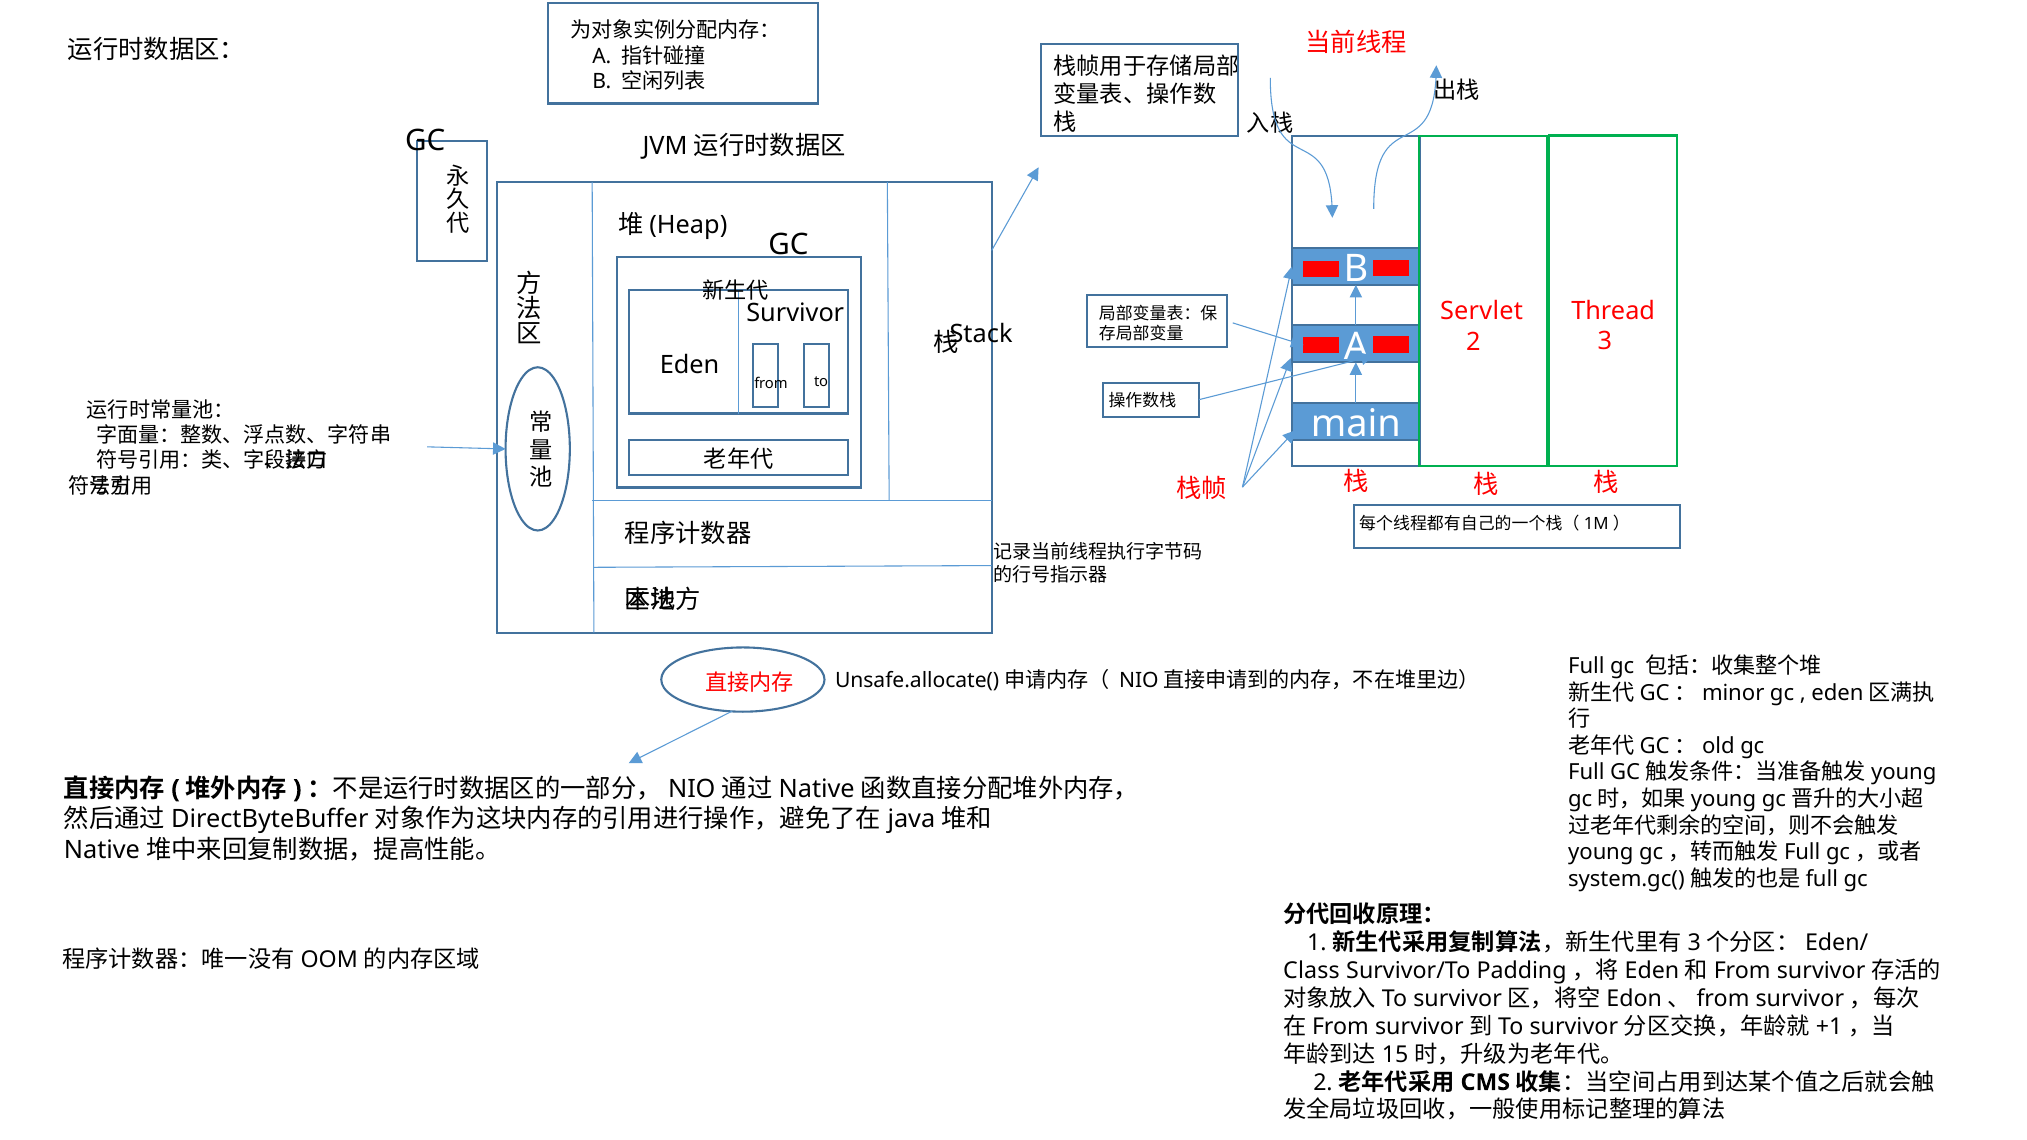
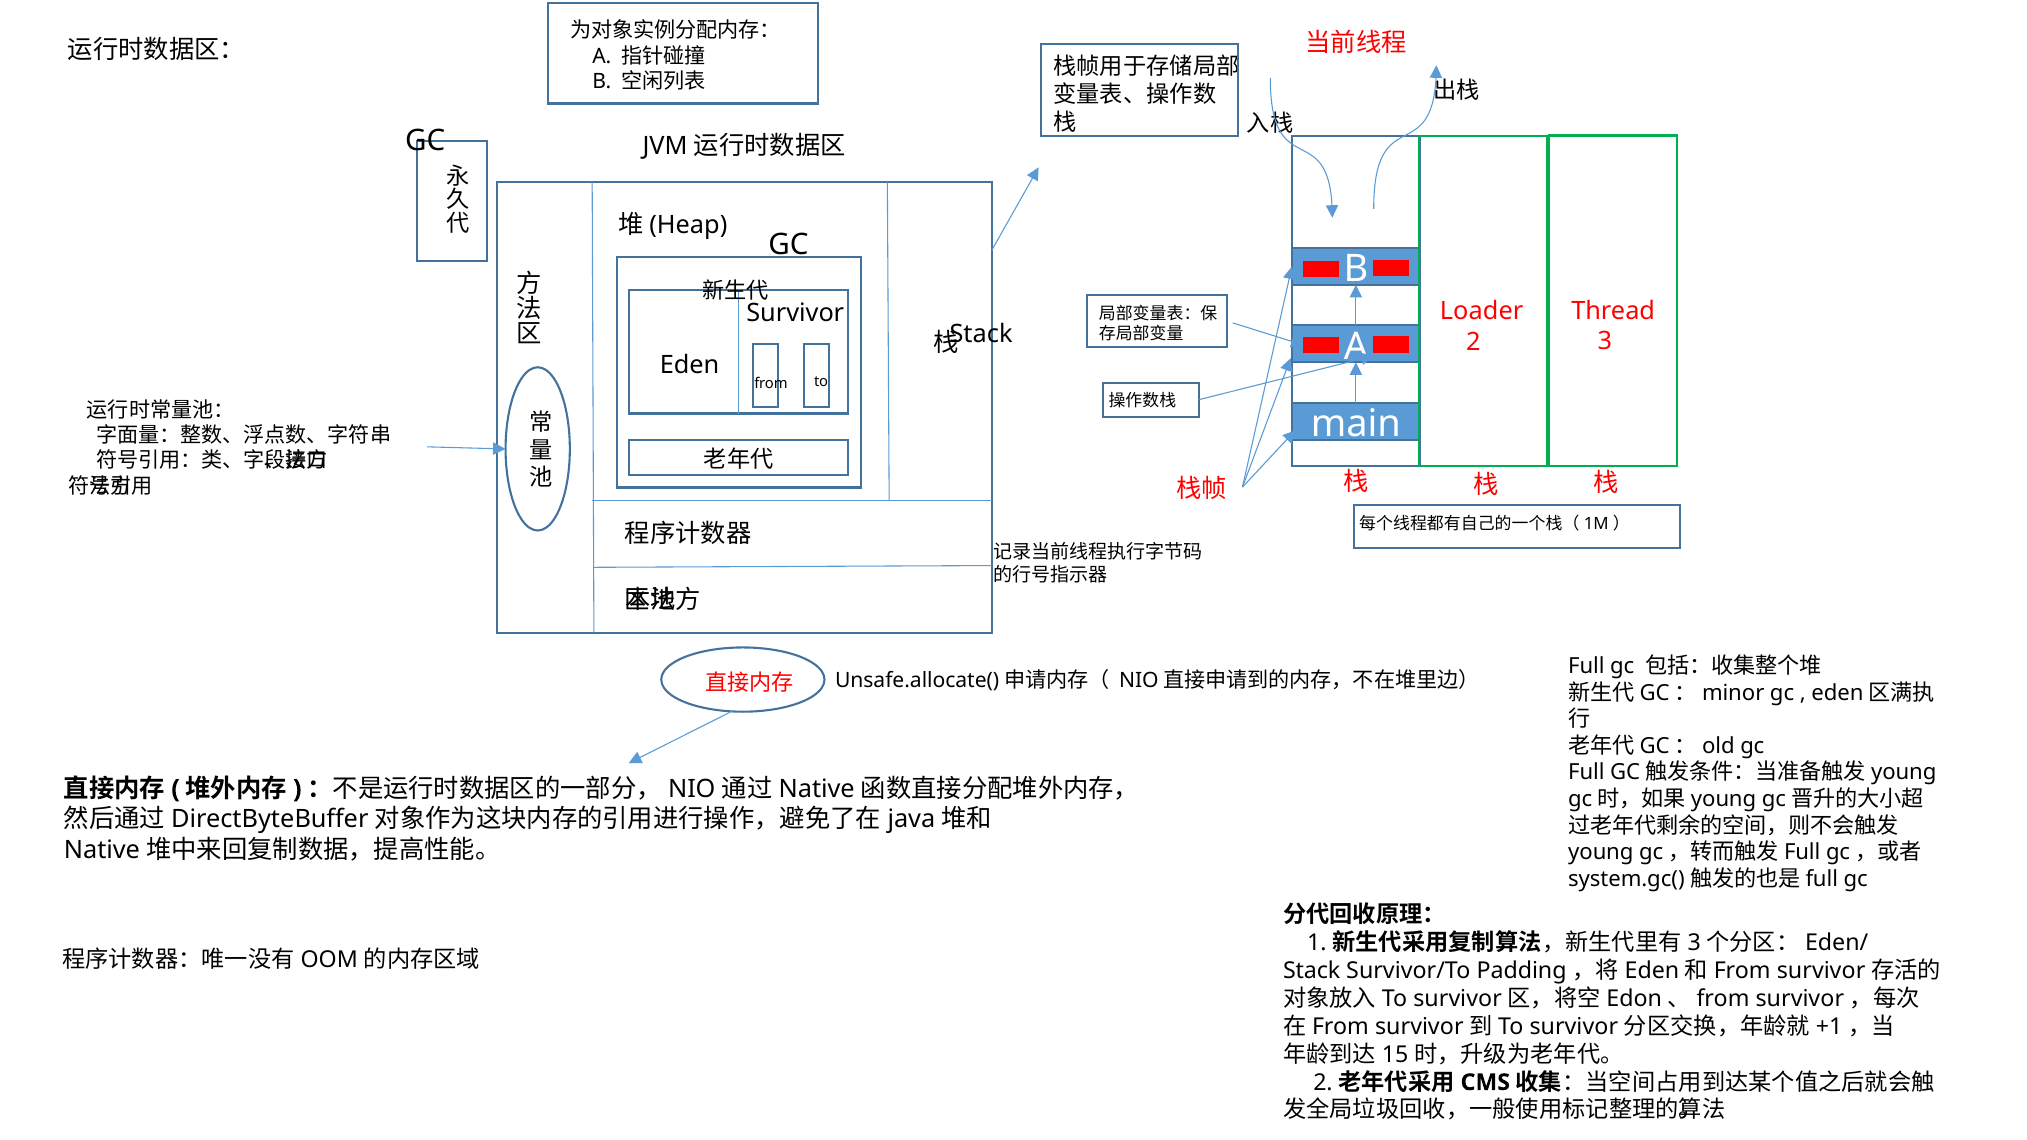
Servlet: Servlet -> Loader (1482, 311)
Class: Class -> Stack (1312, 971)
